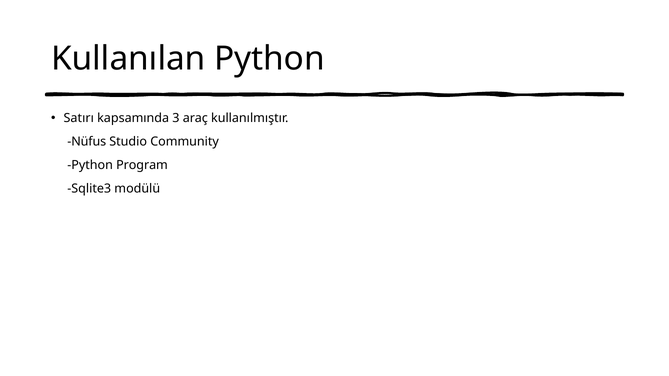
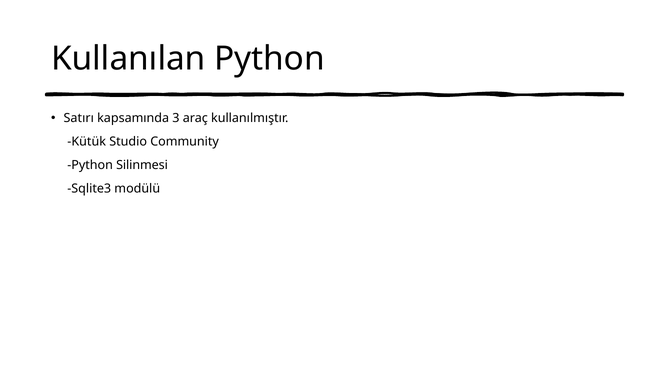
Nüfus: Nüfus -> Kütük (87, 142)
Program: Program -> Silinmesi (142, 165)
